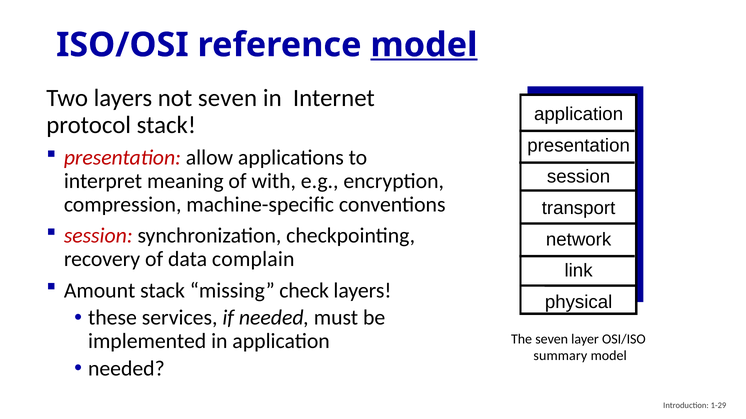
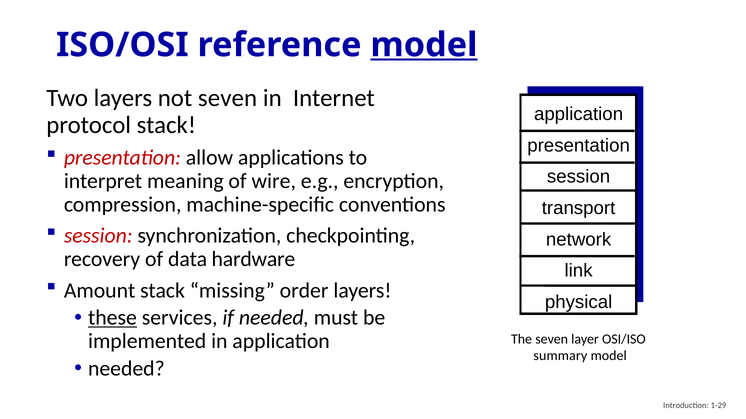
with: with -> wire (274, 181)
complain: complain -> hardware (253, 260)
check: check -> order (304, 291)
these underline: none -> present (112, 318)
